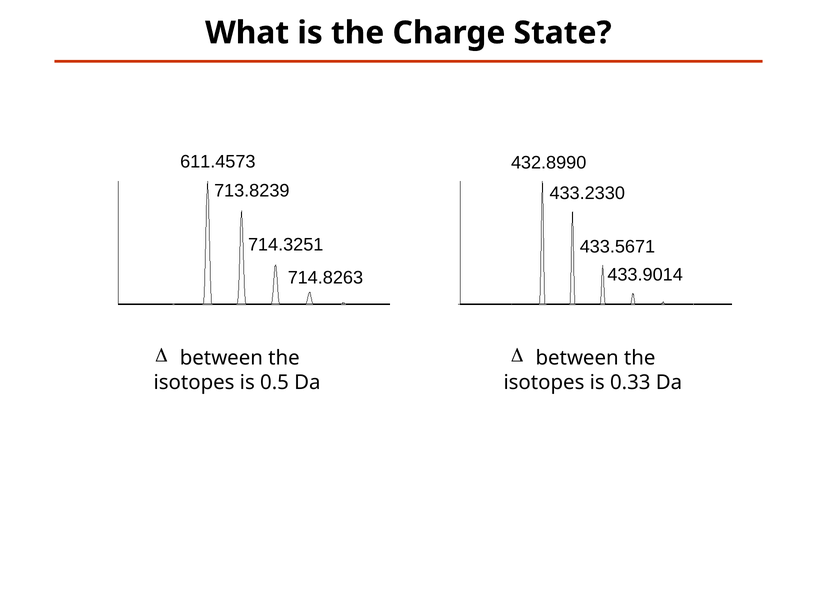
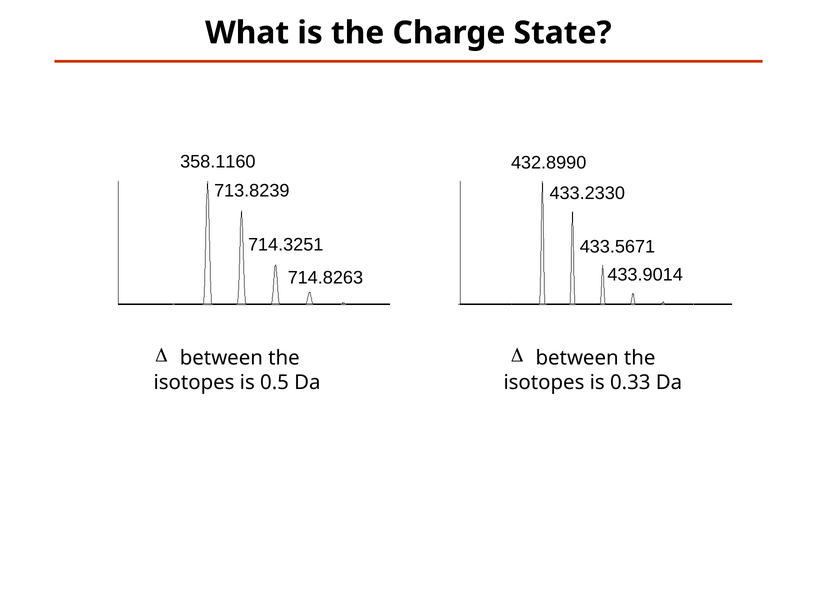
611.4573: 611.4573 -> 358.1160 (218, 161)
